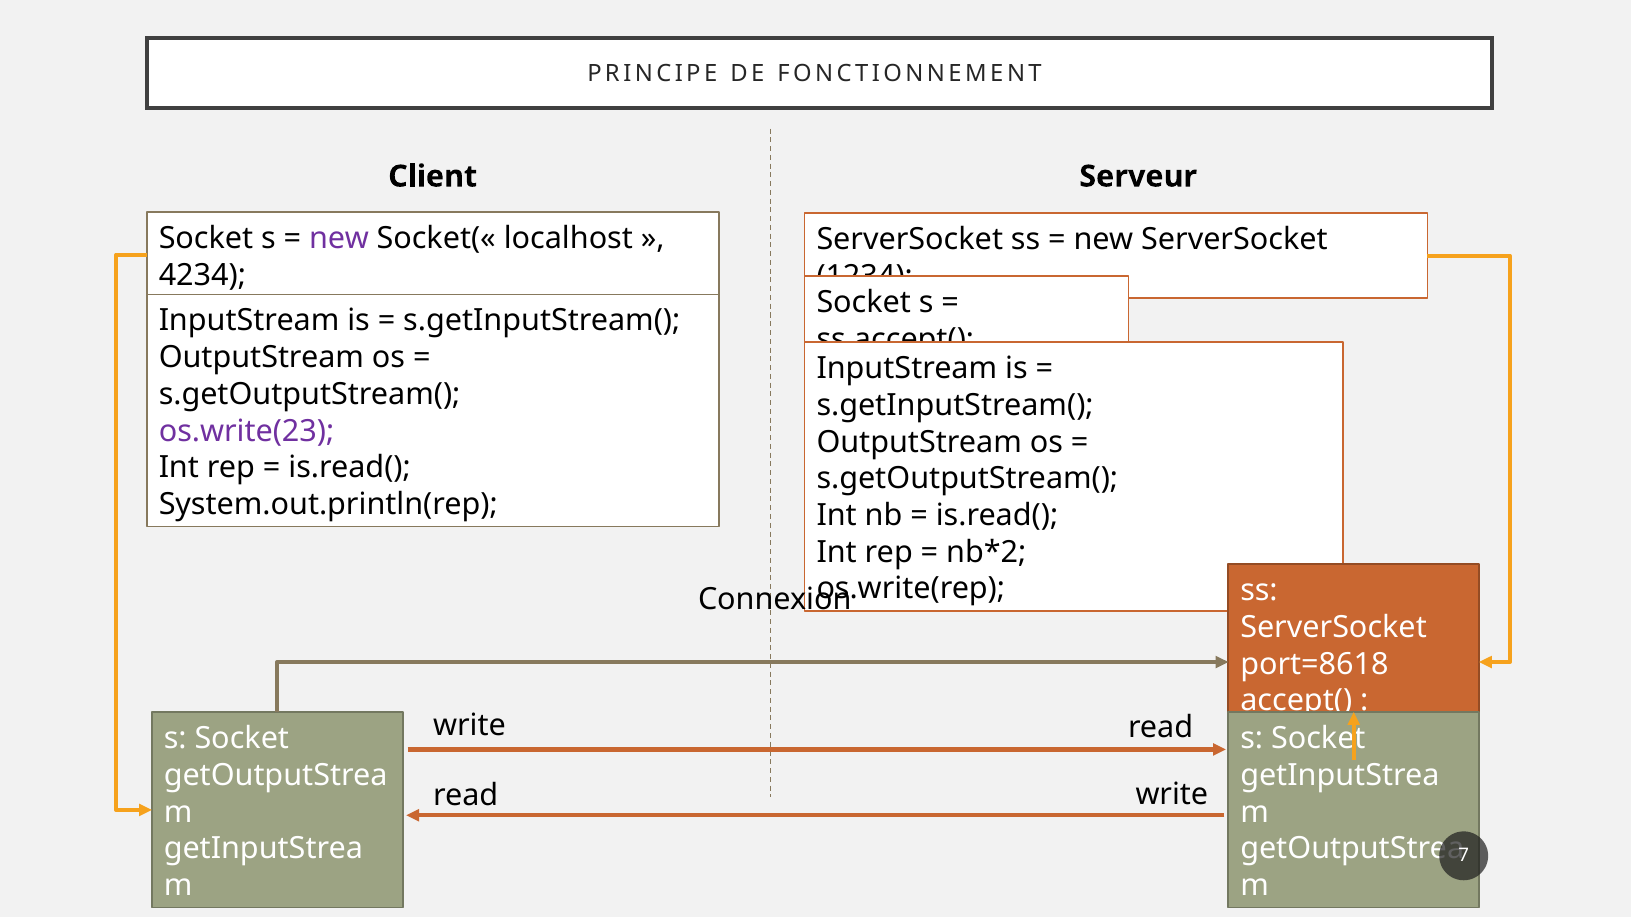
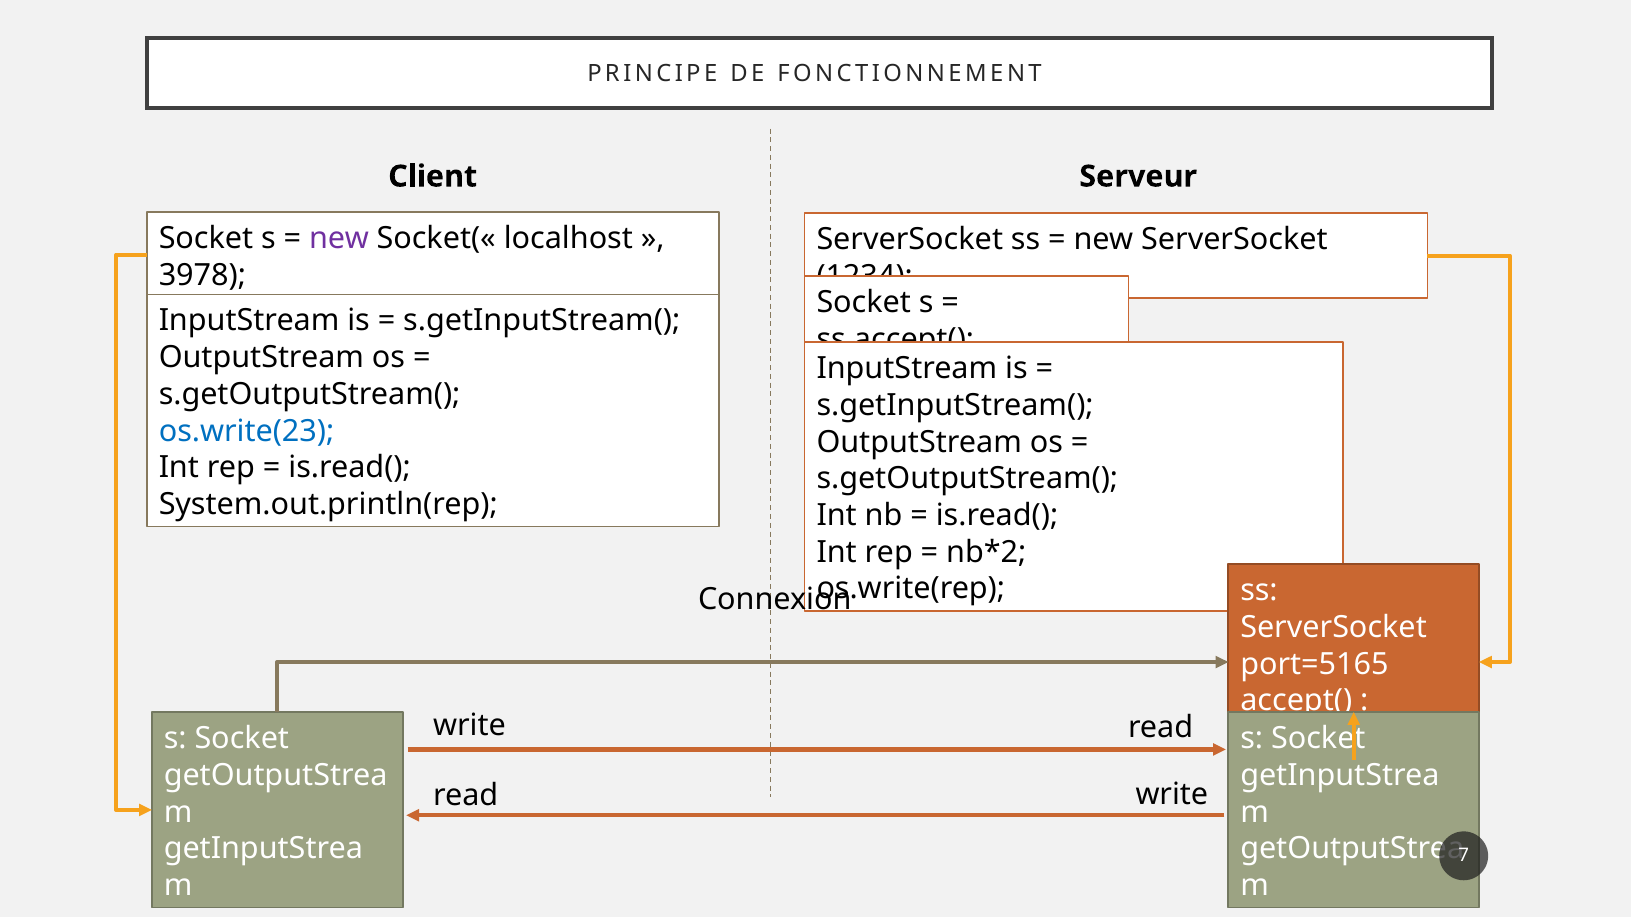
4234: 4234 -> 3978 (202, 275)
os.write(23 colour: purple -> blue (246, 431)
port=8618: port=8618 -> port=5165 (1314, 664)
